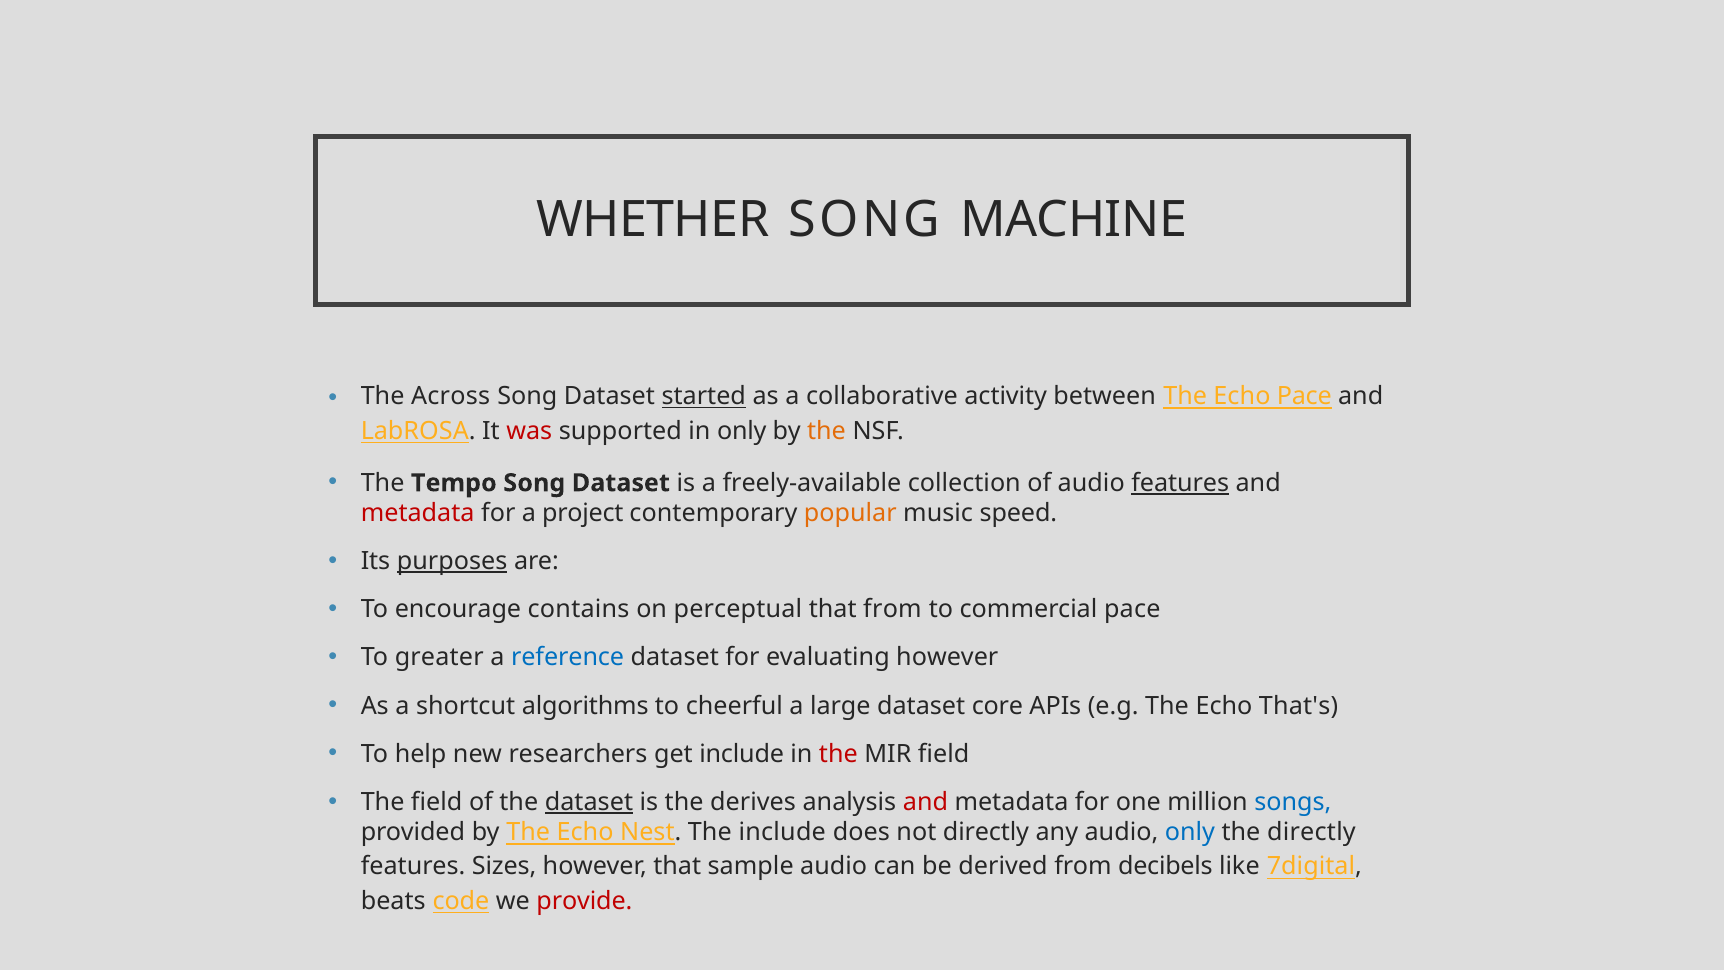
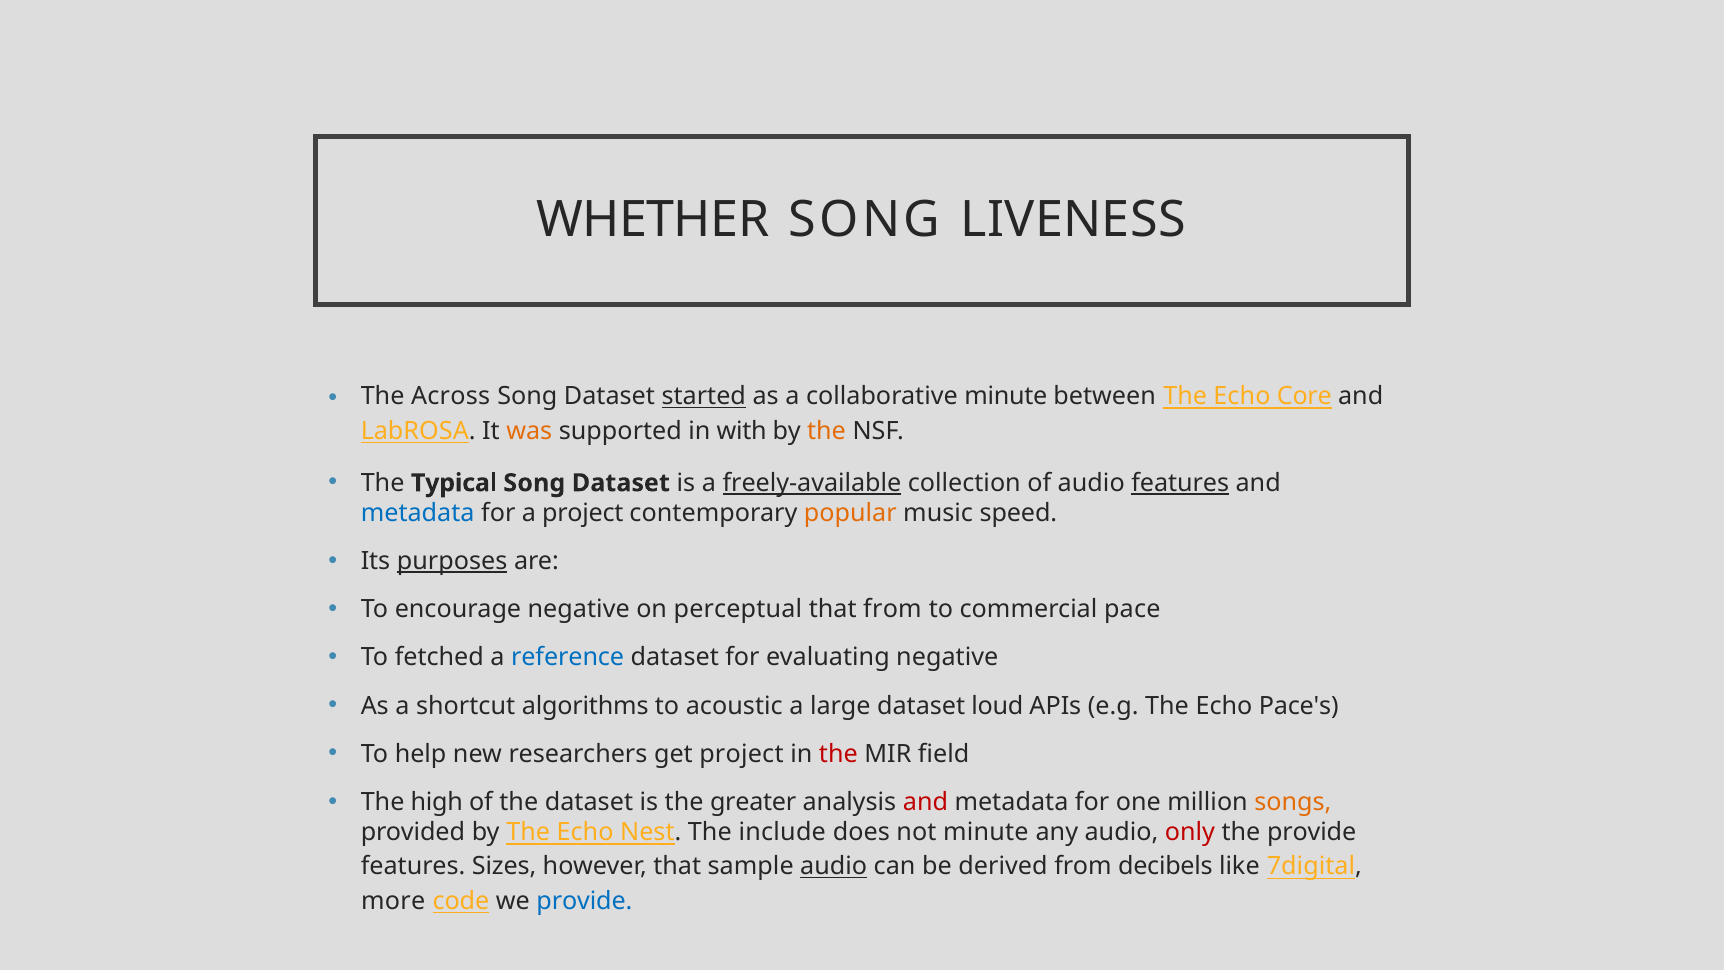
MACHINE: MACHINE -> LIVENESS (1073, 220)
collaborative activity: activity -> minute (1006, 396)
Echo Pace: Pace -> Core (1304, 396)
was colour: red -> orange (529, 431)
in only: only -> with (742, 431)
Tempo: Tempo -> Typical (454, 483)
freely-available underline: none -> present (812, 483)
metadata colour: red -> blue (418, 513)
encourage contains: contains -> negative (579, 609)
greater: greater -> fetched (439, 657)
evaluating however: however -> negative (947, 657)
cheerful: cheerful -> acoustic (734, 706)
core: core -> loud (997, 706)
That's: That's -> Pace's (1299, 706)
get include: include -> project (741, 754)
The field: field -> high (437, 802)
dataset underline: present -> none (589, 802)
derives: derives -> greater (753, 802)
songs colour: blue -> orange (1293, 802)
not directly: directly -> minute (986, 832)
only colour: blue -> red (1190, 832)
the directly: directly -> provide (1312, 832)
audio underline: none -> present (834, 866)
beats: beats -> more (393, 901)
provide colour: red -> blue (584, 901)
